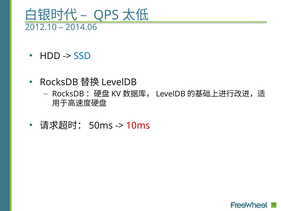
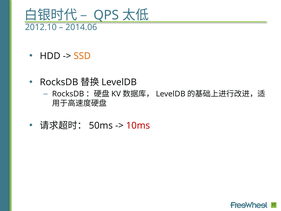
SSD colour: blue -> orange (82, 56)
